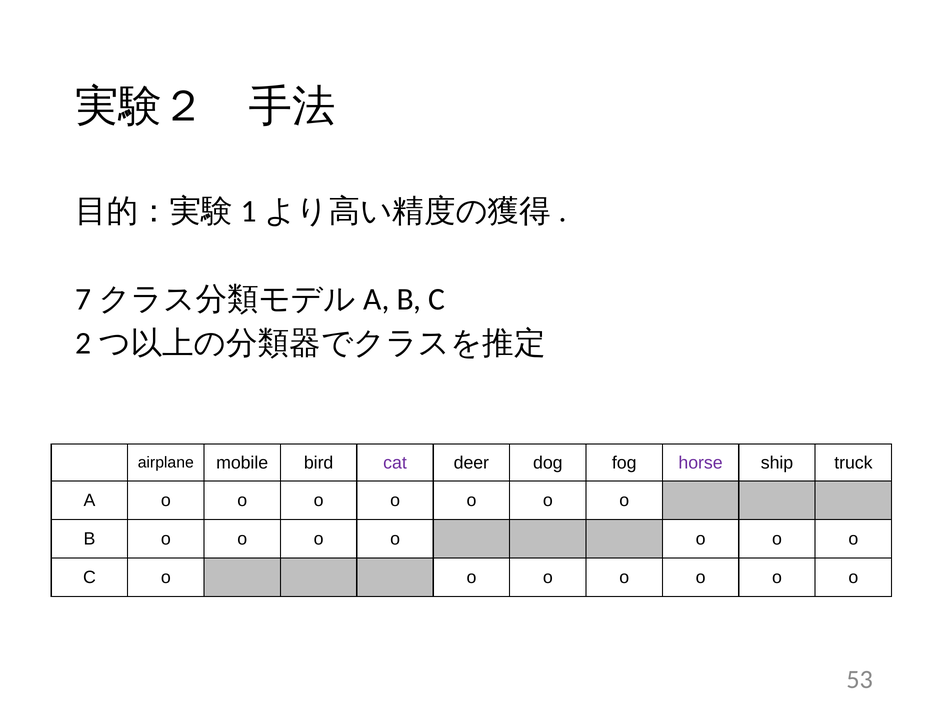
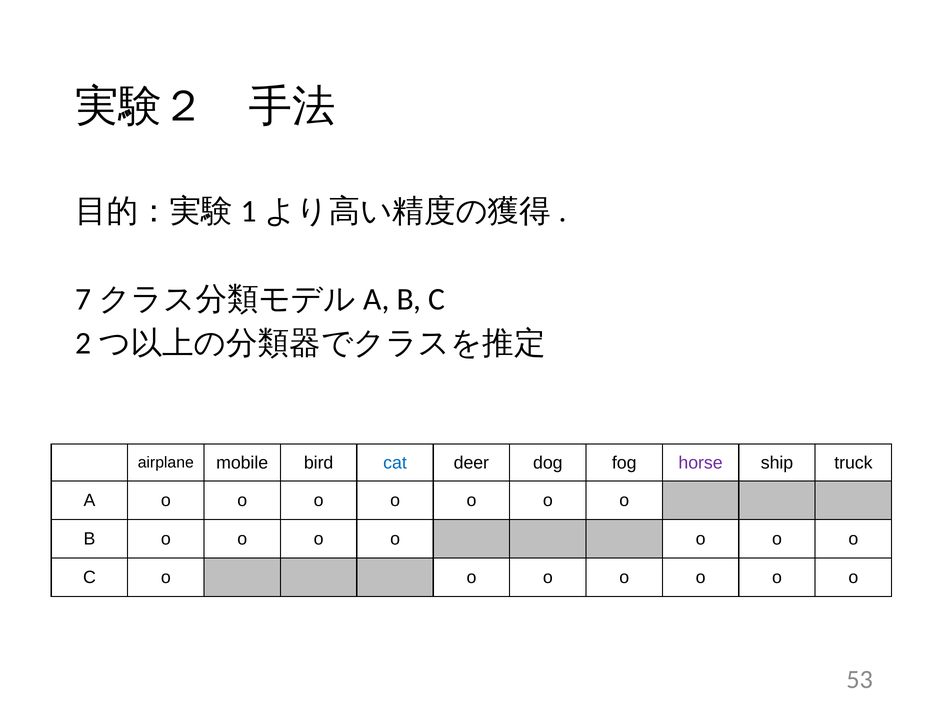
cat colour: purple -> blue (395, 462)
